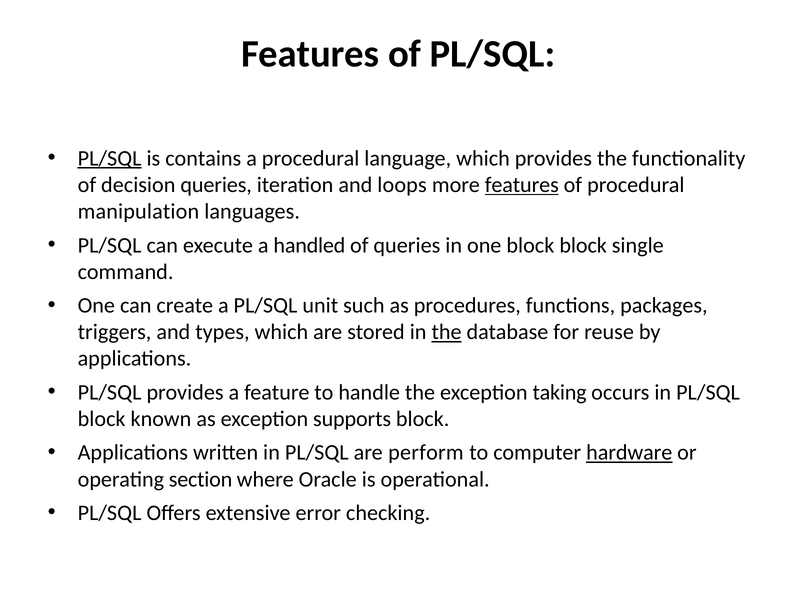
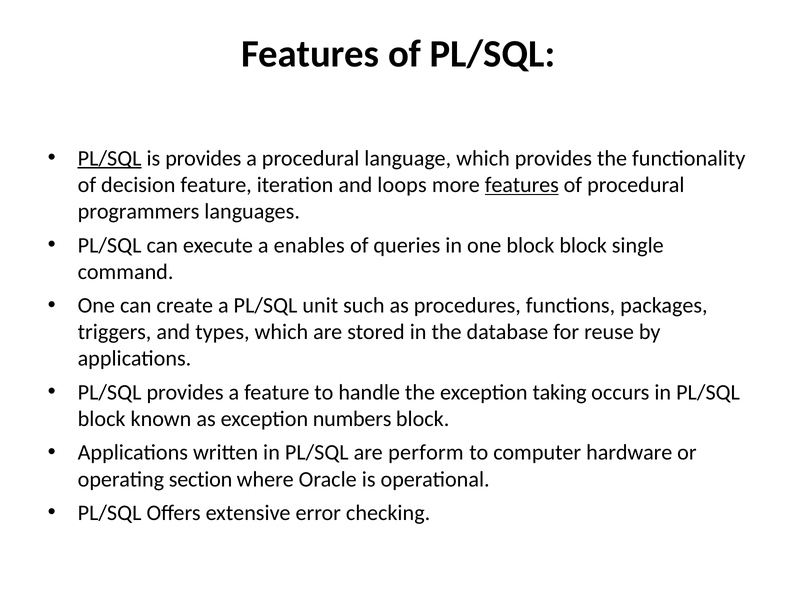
is contains: contains -> provides (203, 158)
decision queries: queries -> feature (216, 185)
manipulation: manipulation -> programmers (139, 211)
handled: handled -> enables (309, 245)
the underline: present -> none (447, 332)
supports: supports -> numbers (352, 419)
hardware underline: present -> none (629, 452)
